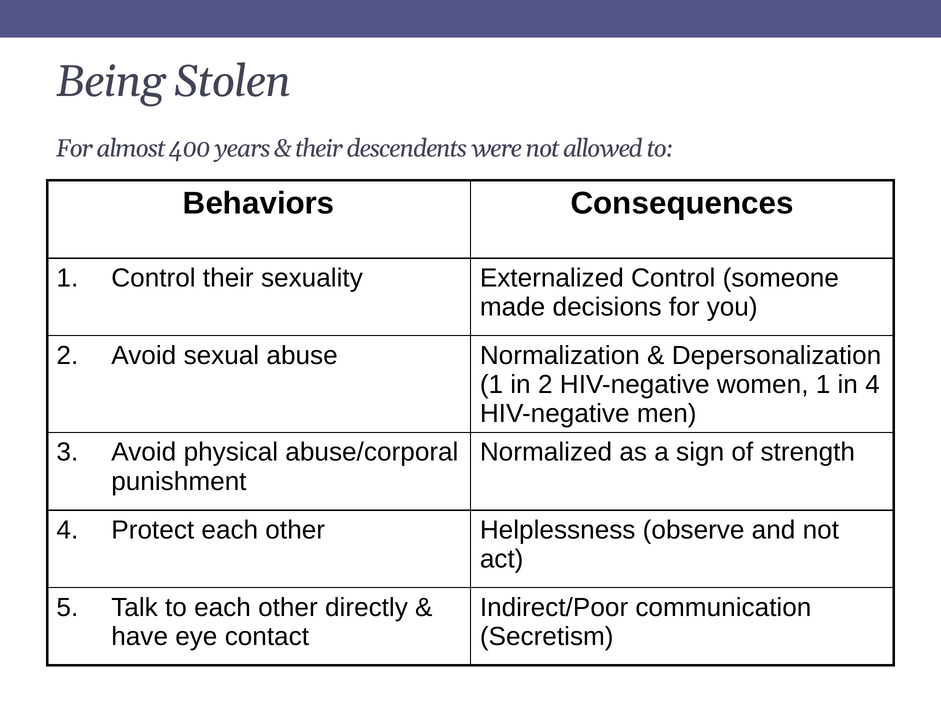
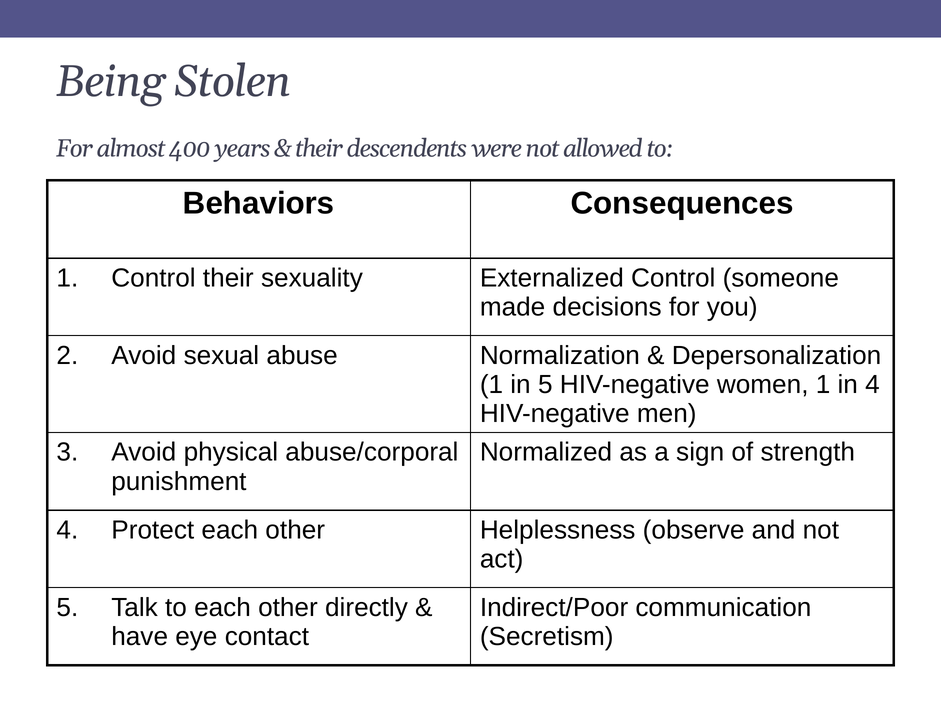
in 2: 2 -> 5 (545, 384)
